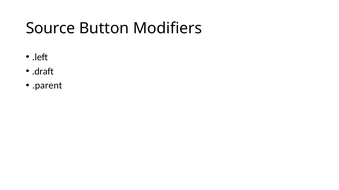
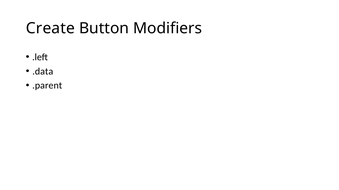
Source: Source -> Create (50, 28)
.draft: .draft -> .data (43, 72)
